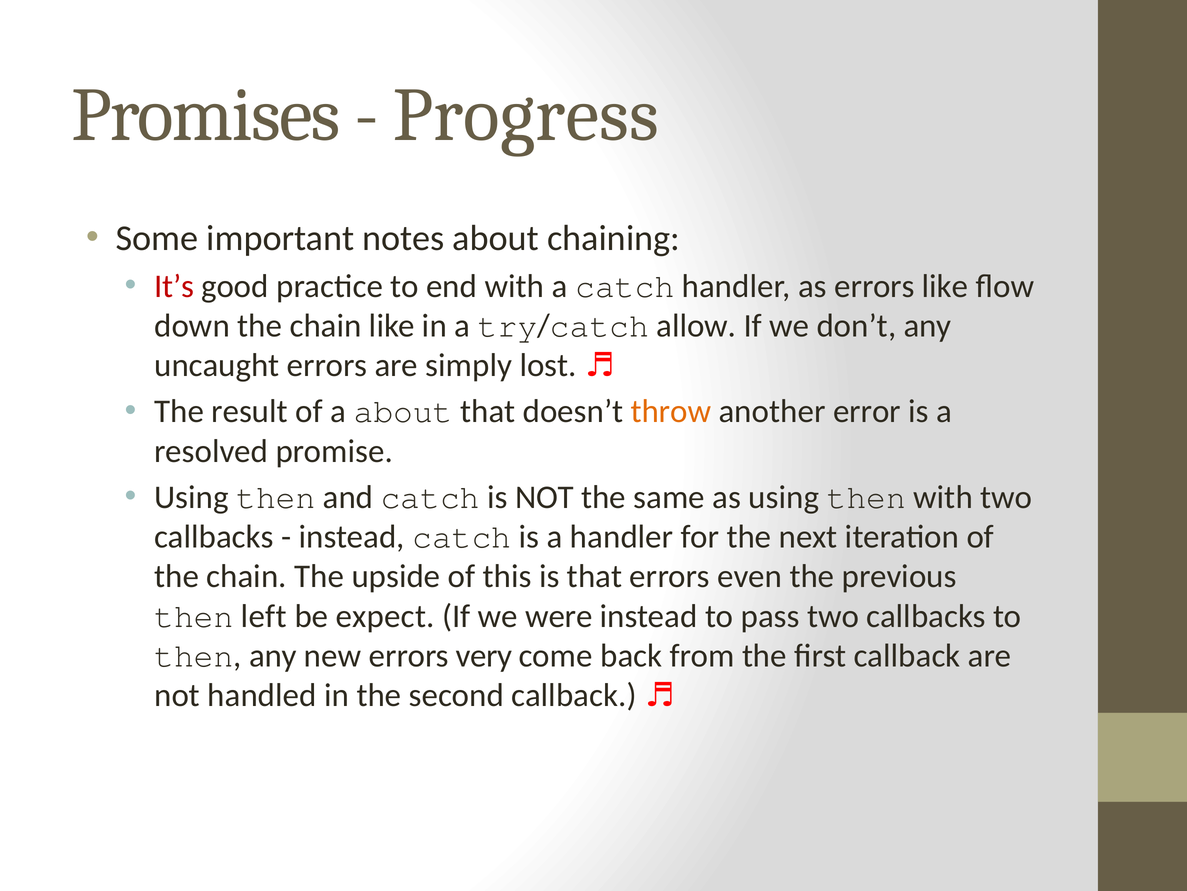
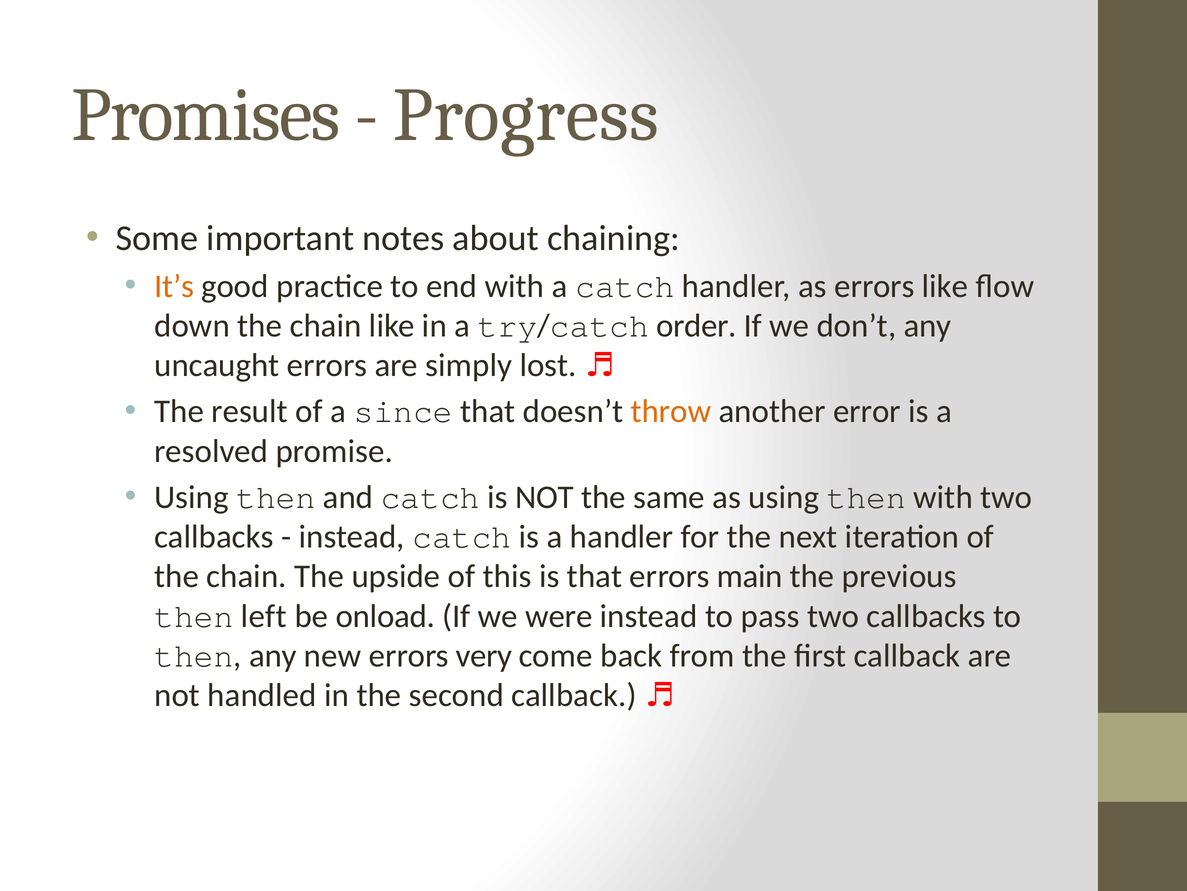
It’s colour: red -> orange (174, 286)
allow: allow -> order (696, 325)
a about: about -> since (403, 411)
even: even -> main (750, 576)
expect: expect -> onload (385, 616)
